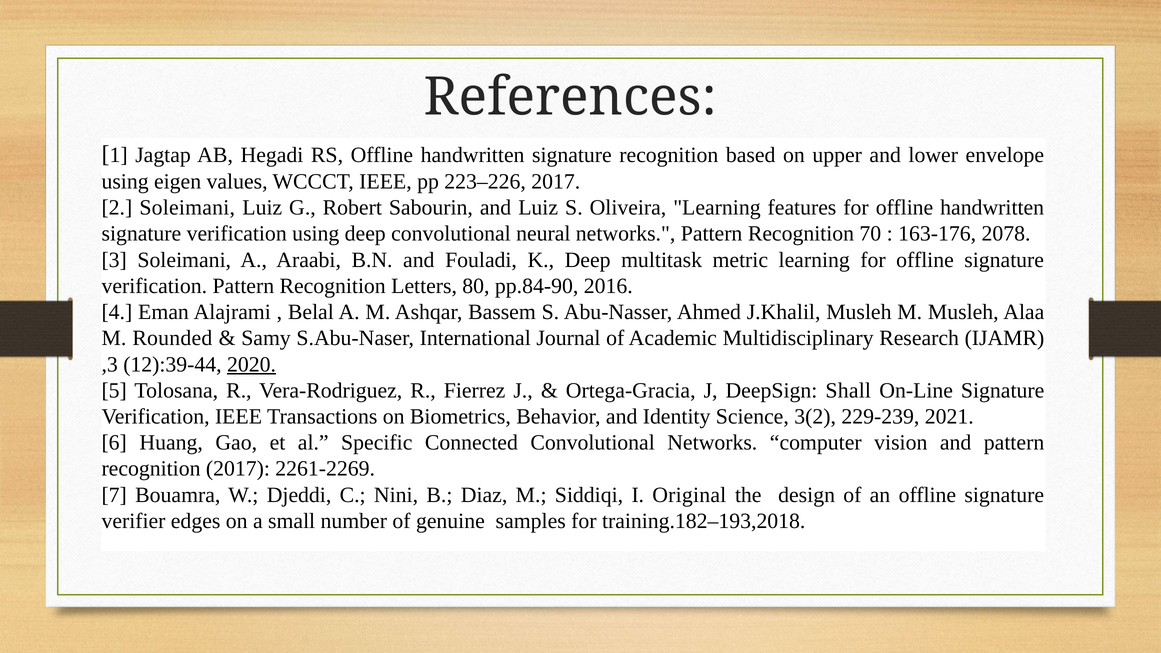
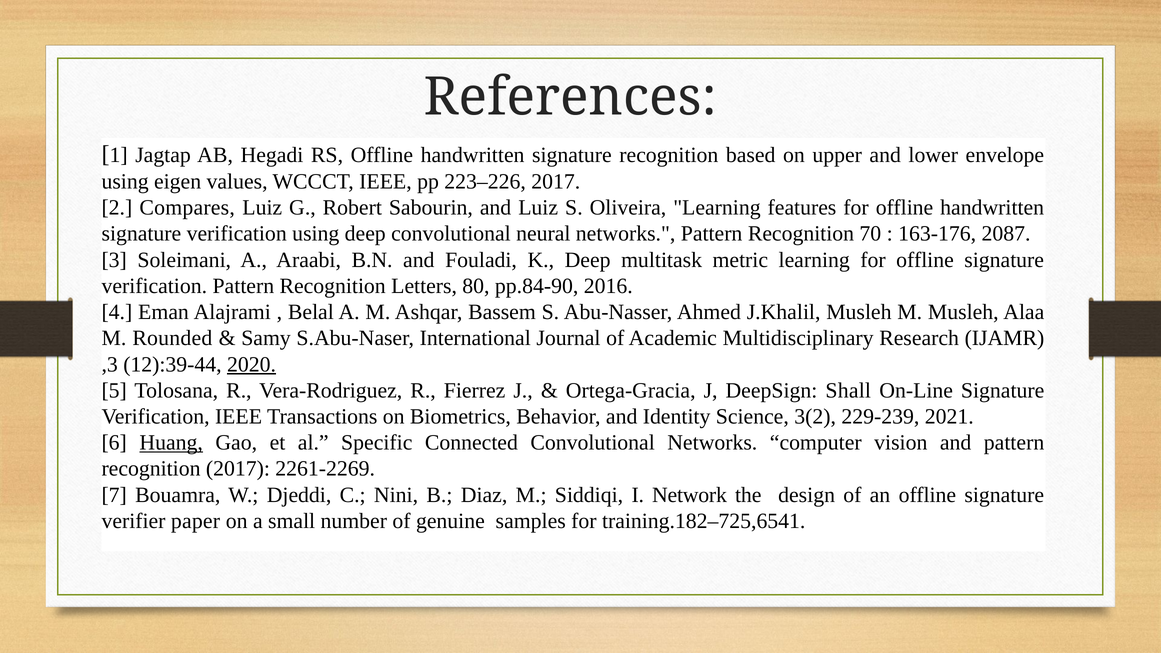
2 Soleimani: Soleimani -> Compares (187, 208)
2078: 2078 -> 2087 (1006, 234)
Huang underline: none -> present (171, 443)
Original: Original -> Network (689, 495)
edges: edges -> paper (196, 521)
training.182–193,2018: training.182–193,2018 -> training.182–725,6541 (704, 521)
